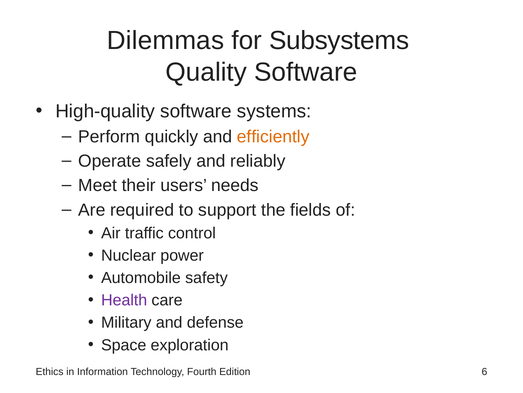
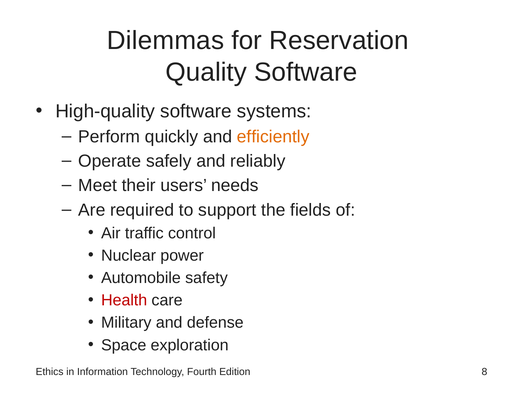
Subsystems: Subsystems -> Reservation (339, 41)
Health colour: purple -> red (124, 300)
6: 6 -> 8 (484, 371)
